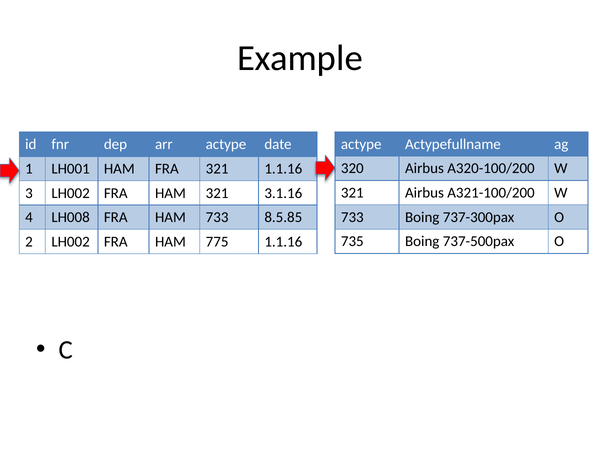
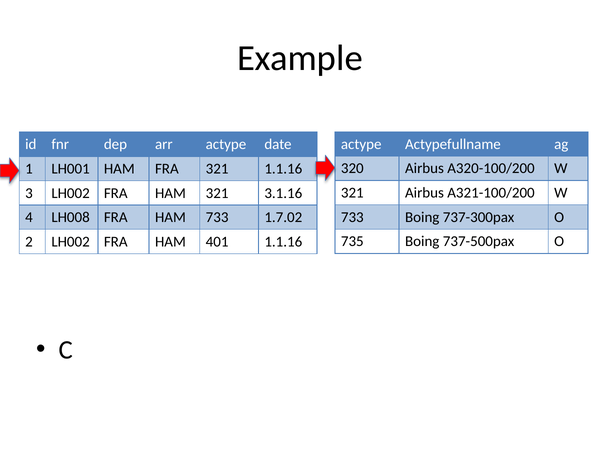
8.5.85: 8.5.85 -> 1.7.02 (283, 217)
775: 775 -> 401 (217, 242)
